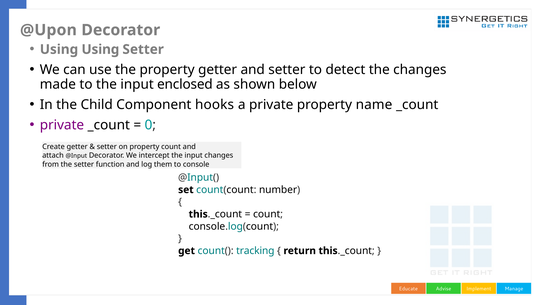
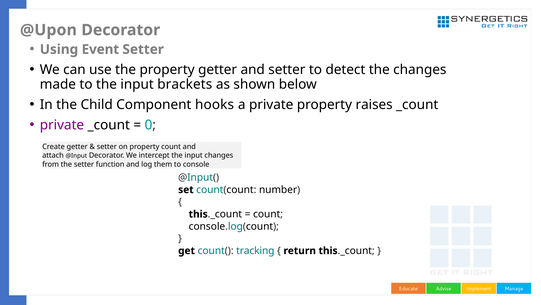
Using Using: Using -> Event (100, 49)
enclosed: enclosed -> brackets (185, 84)
name: name -> raises (374, 104)
